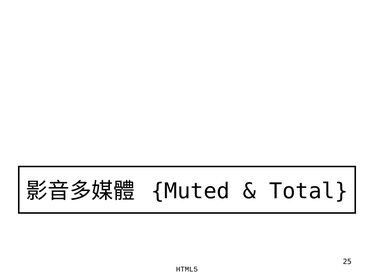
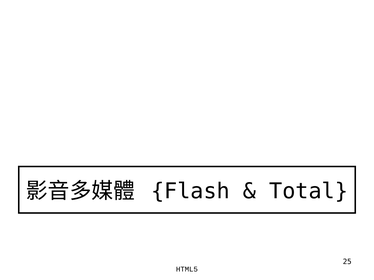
Muted: Muted -> Flash (190, 192)
